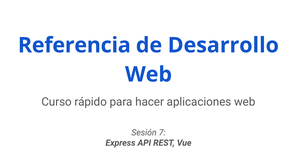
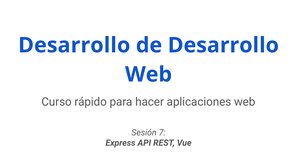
Referencia: Referencia -> Desarrollo (74, 45)
